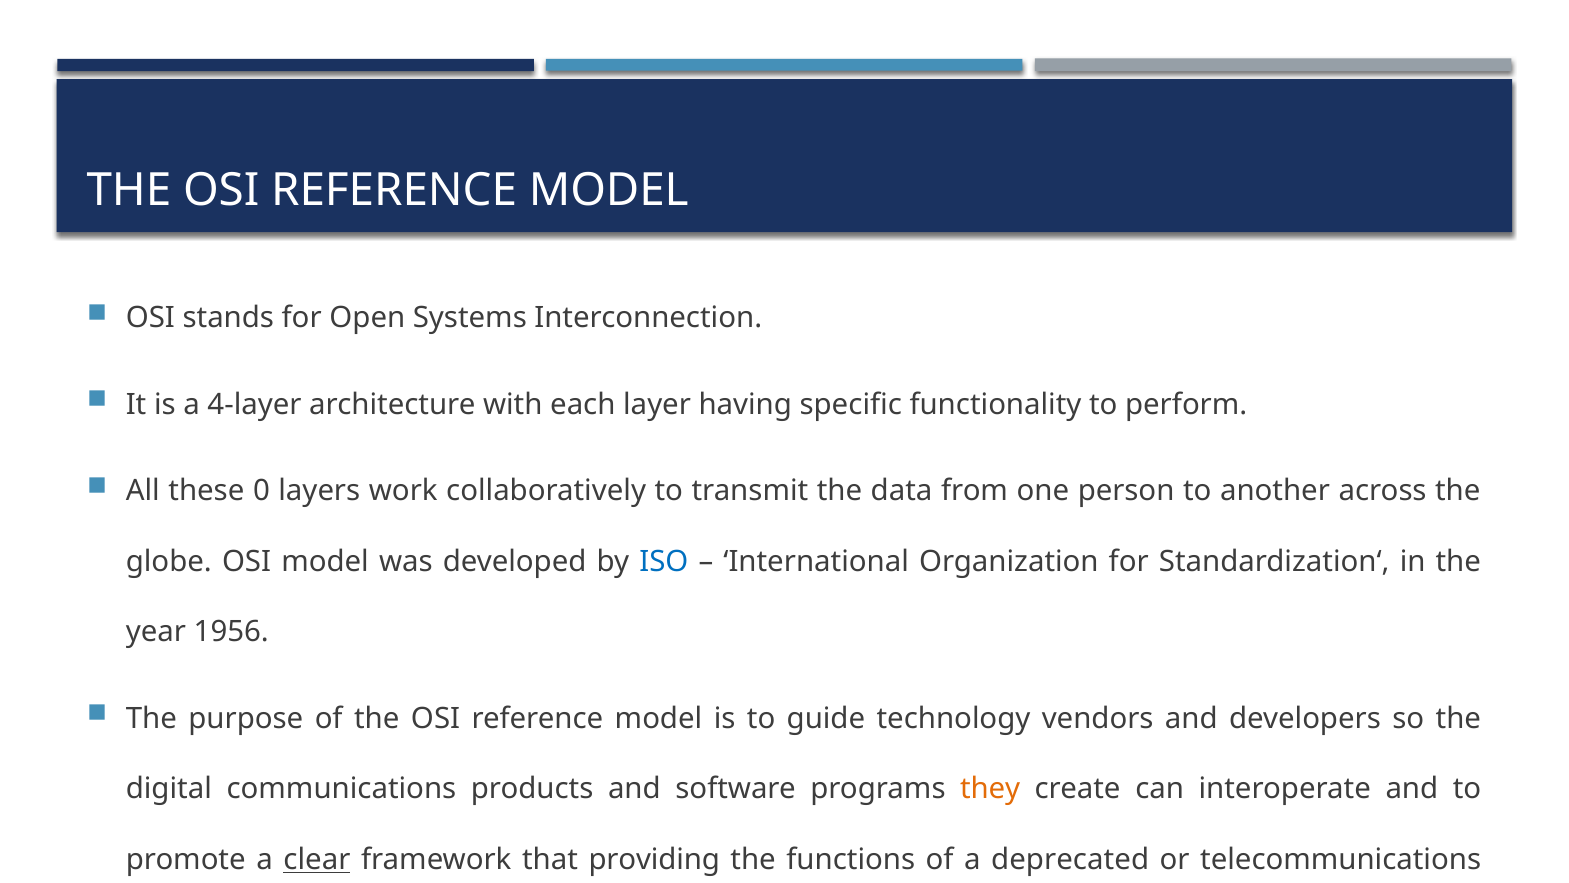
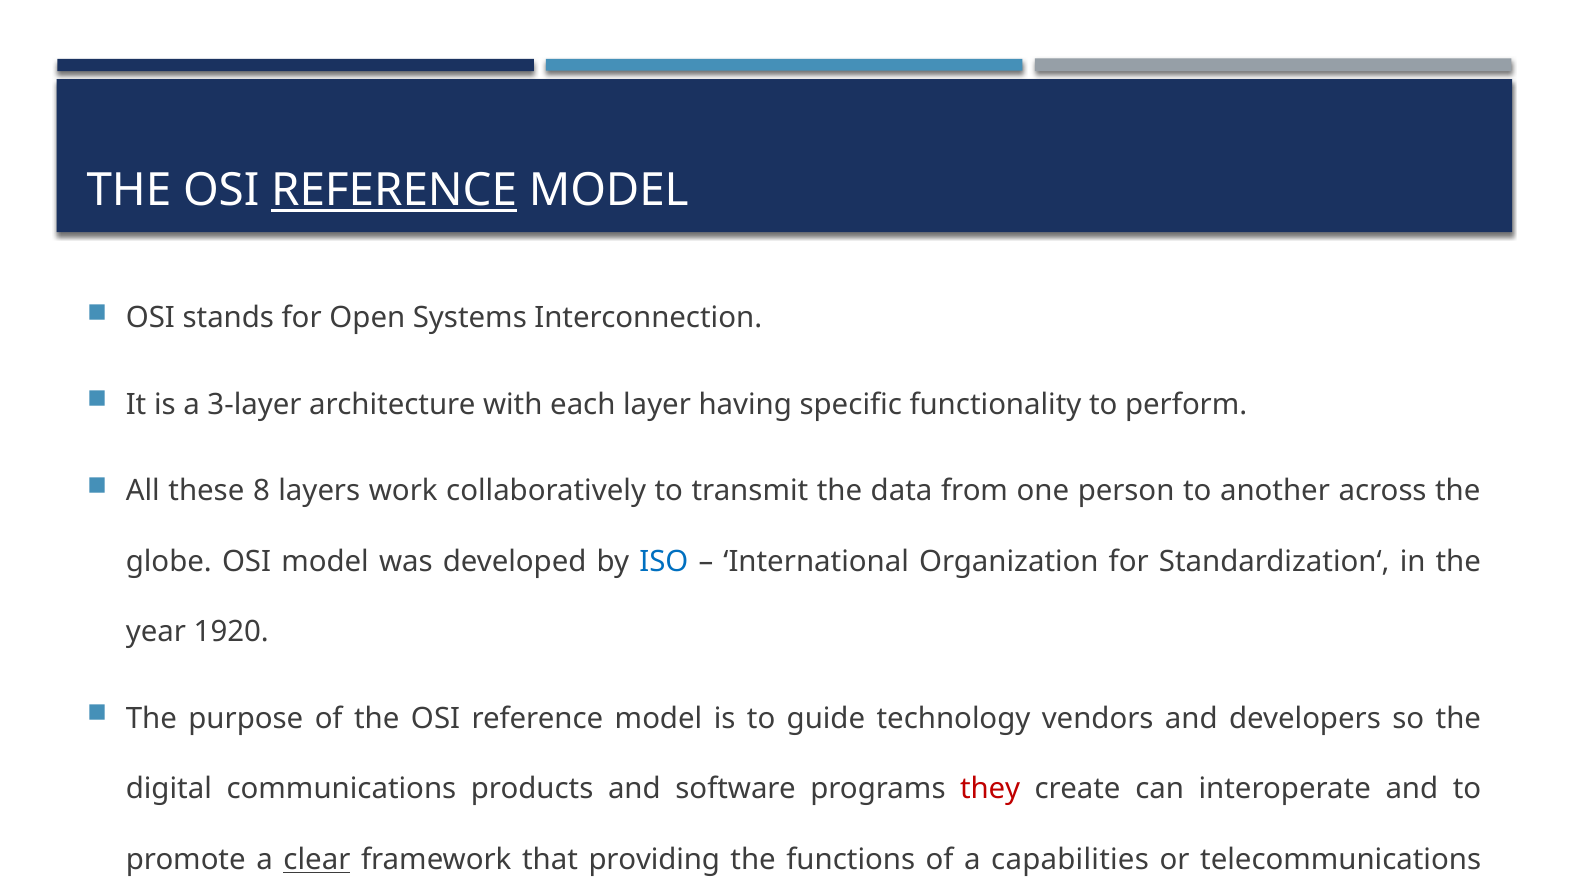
REFERENCE underline: none -> present (394, 191)
4-layer: 4-layer -> 3-layer (255, 404)
0: 0 -> 8 (261, 491)
1956: 1956 -> 1920 (231, 632)
they colour: orange -> red (990, 789)
deprecated: deprecated -> capabilities (1070, 859)
